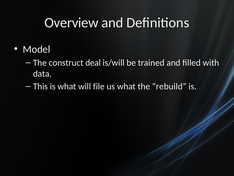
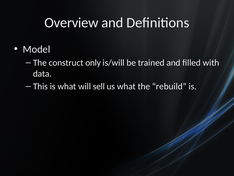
deal: deal -> only (93, 63)
file: file -> sell (99, 86)
